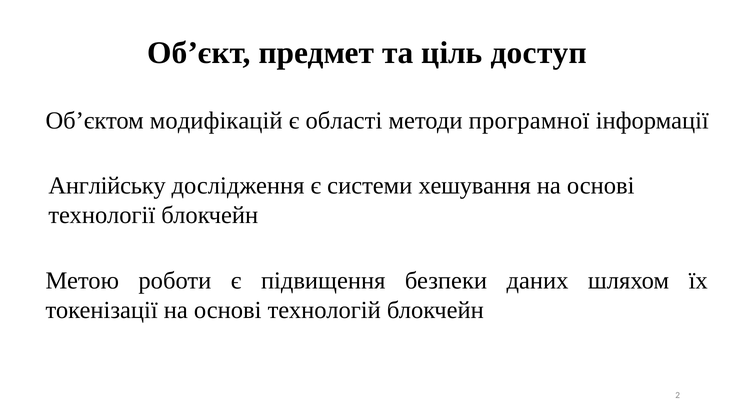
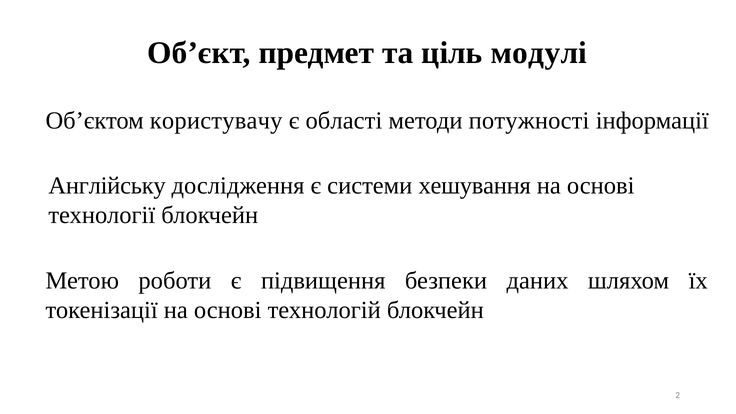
доступ: доступ -> модулі (539, 53)
модифікацій: модифікацій -> користувачу (216, 121)
програмної: програмної -> потужності (529, 121)
